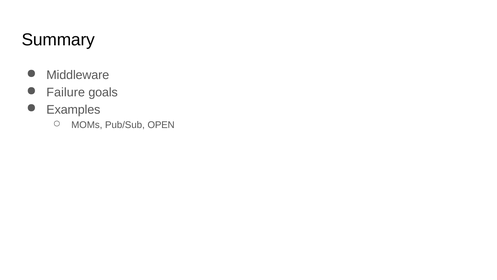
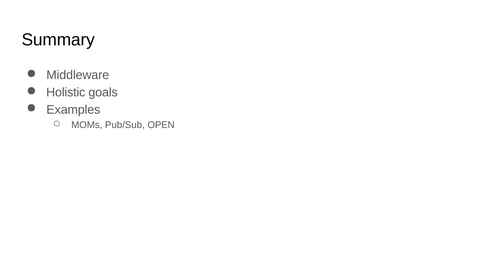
Failure: Failure -> Holistic (66, 92)
